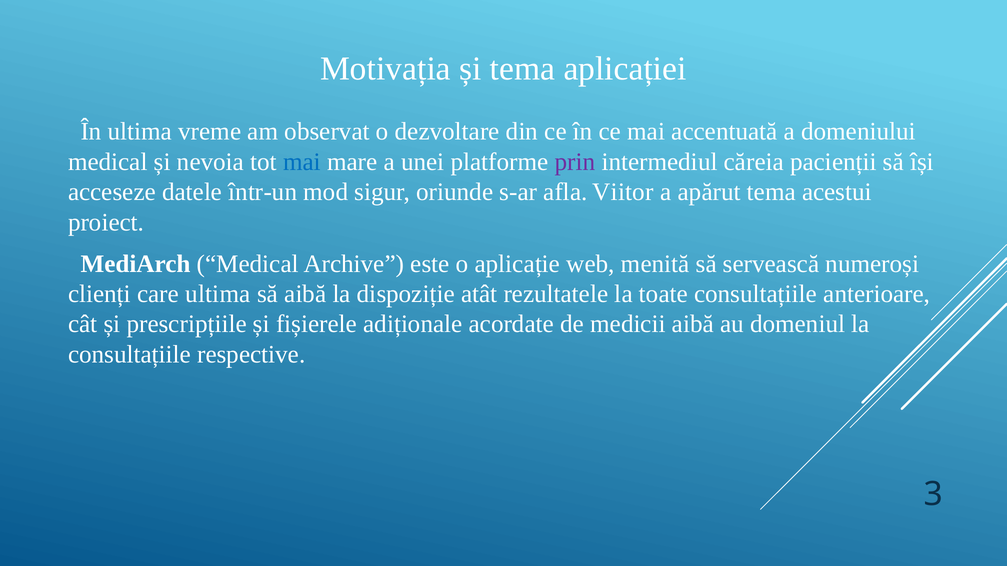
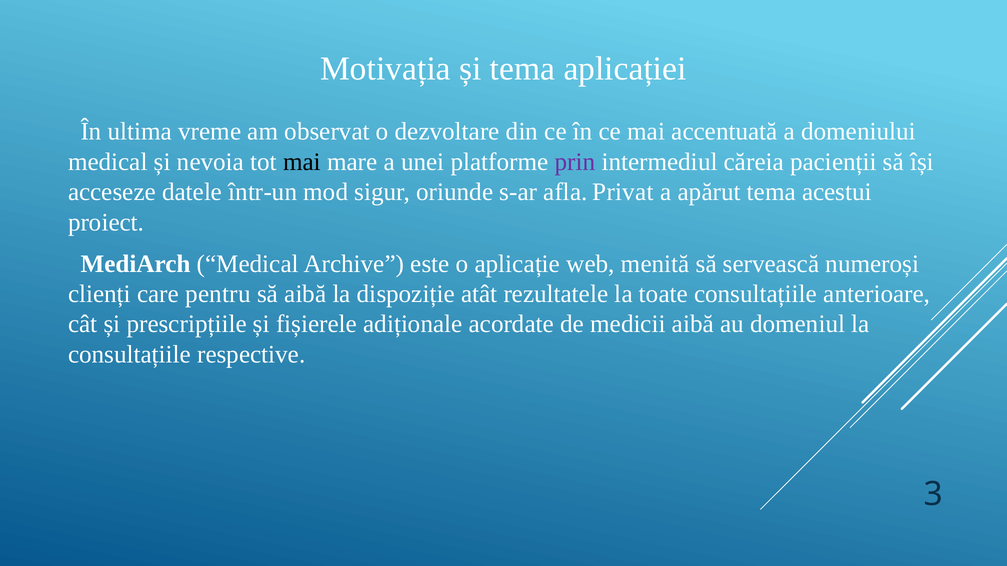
mai colour: blue -> black (302, 162)
Viitor: Viitor -> Privat (623, 192)
care ultima: ultima -> pentru (218, 294)
